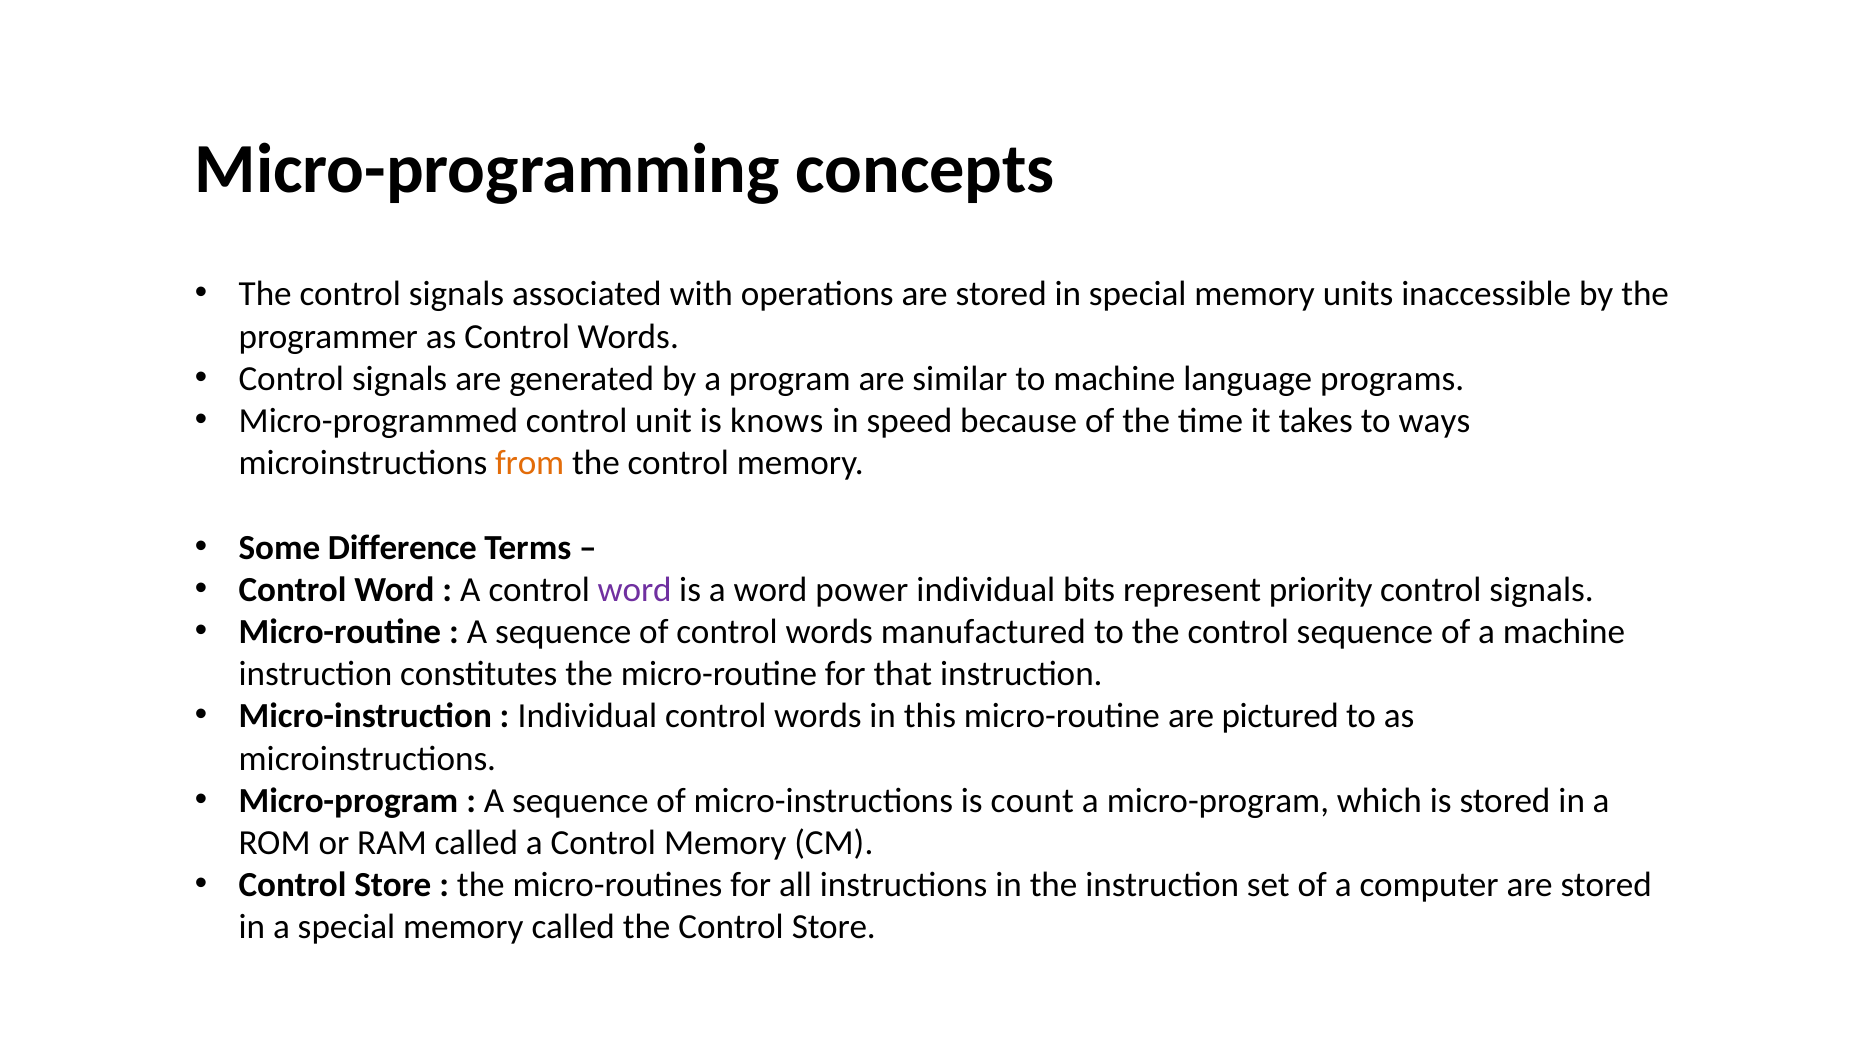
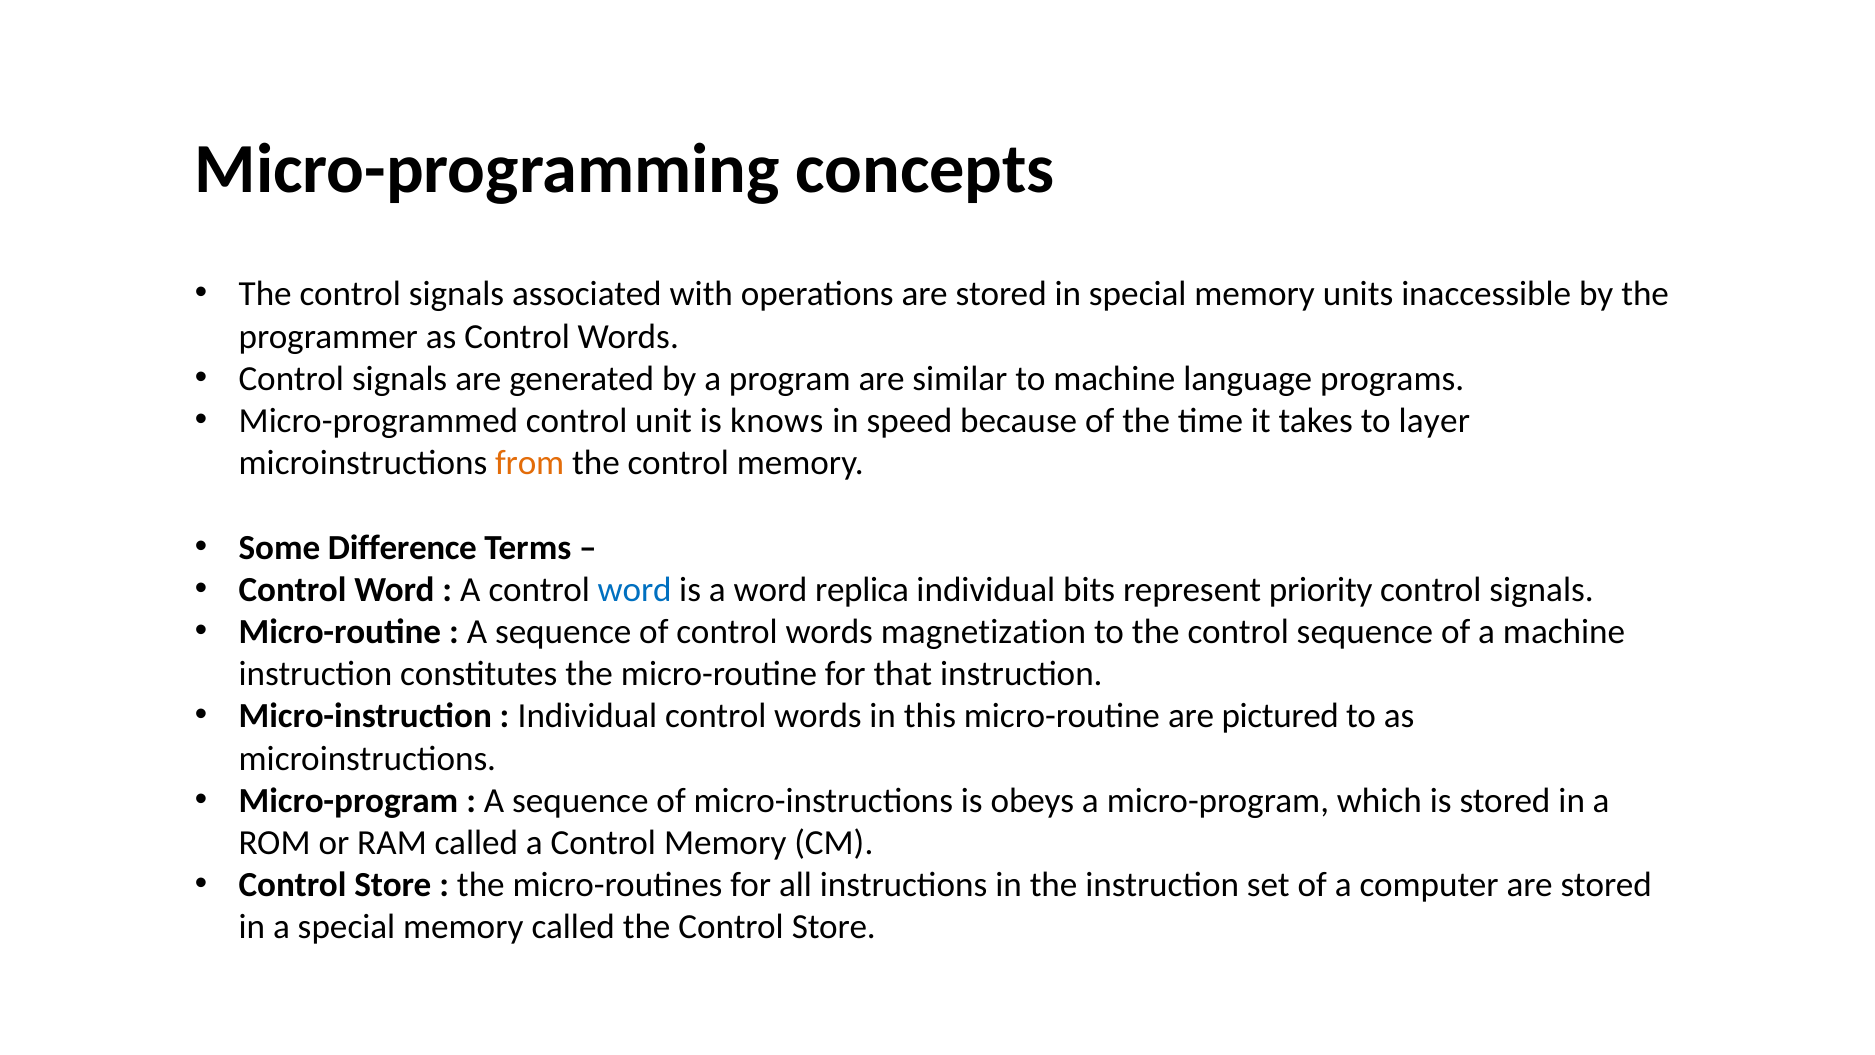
ways: ways -> layer (1434, 421)
word colour: purple -> blue (635, 589)
power: power -> replica (862, 589)
manufactured: manufactured -> magnetization (983, 632)
count: count -> obeys (1032, 800)
